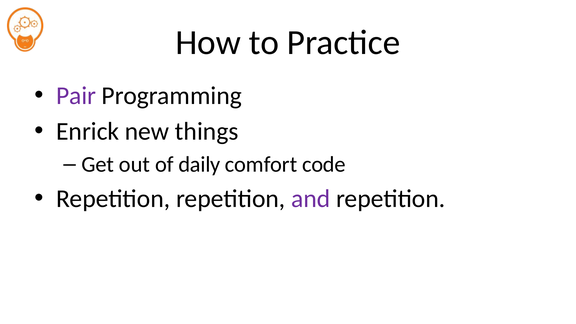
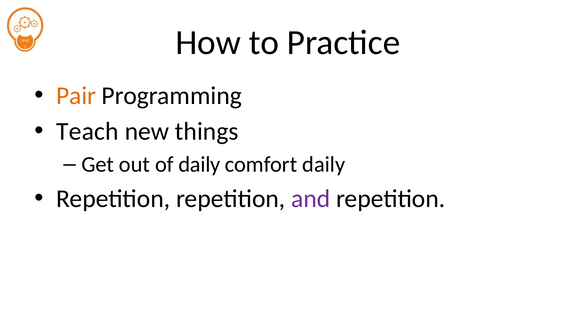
Pair colour: purple -> orange (76, 96)
Enrick: Enrick -> Teach (87, 131)
comfort code: code -> daily (324, 165)
